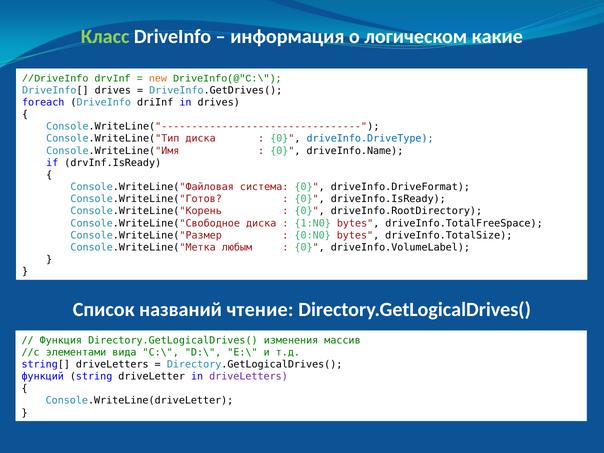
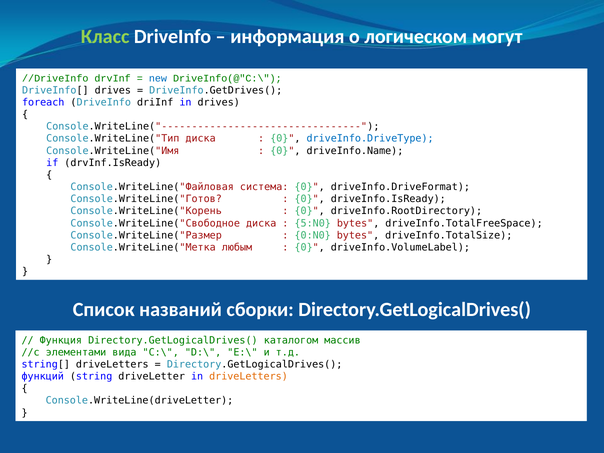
какие: какие -> могут (497, 36)
new colour: orange -> blue (158, 78)
1:N0: 1:N0 -> 5:N0 (313, 223)
чтение: чтение -> сборки (260, 310)
изменения: изменения -> каталогом (291, 340)
driveLetters colour: purple -> orange (248, 376)
